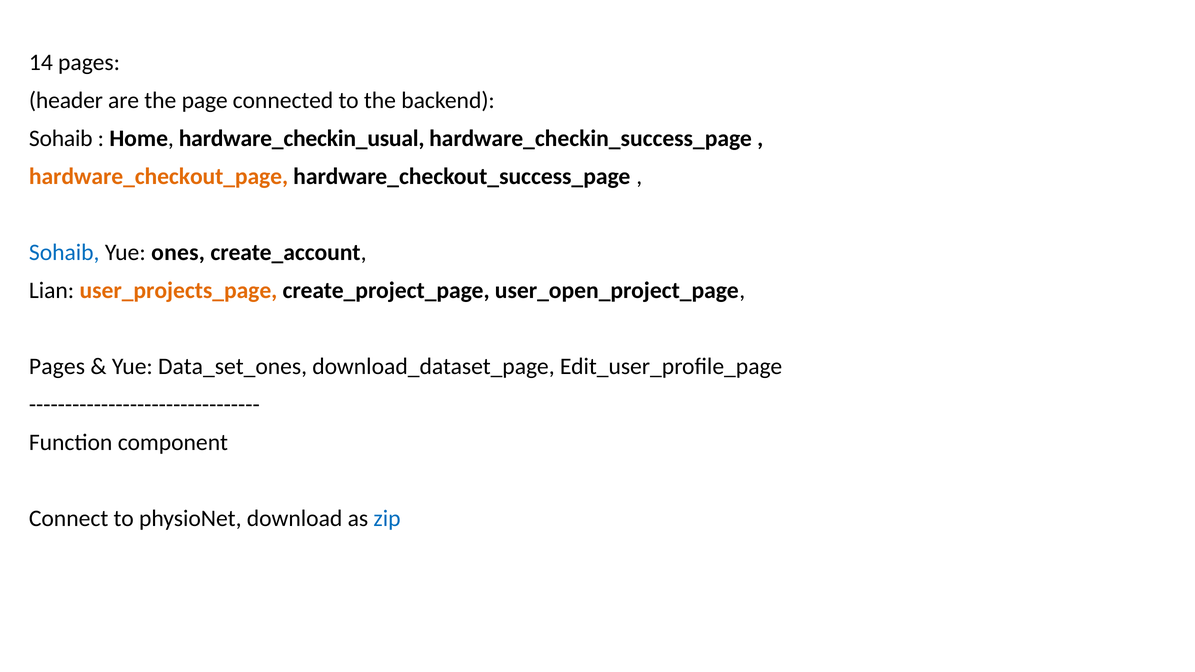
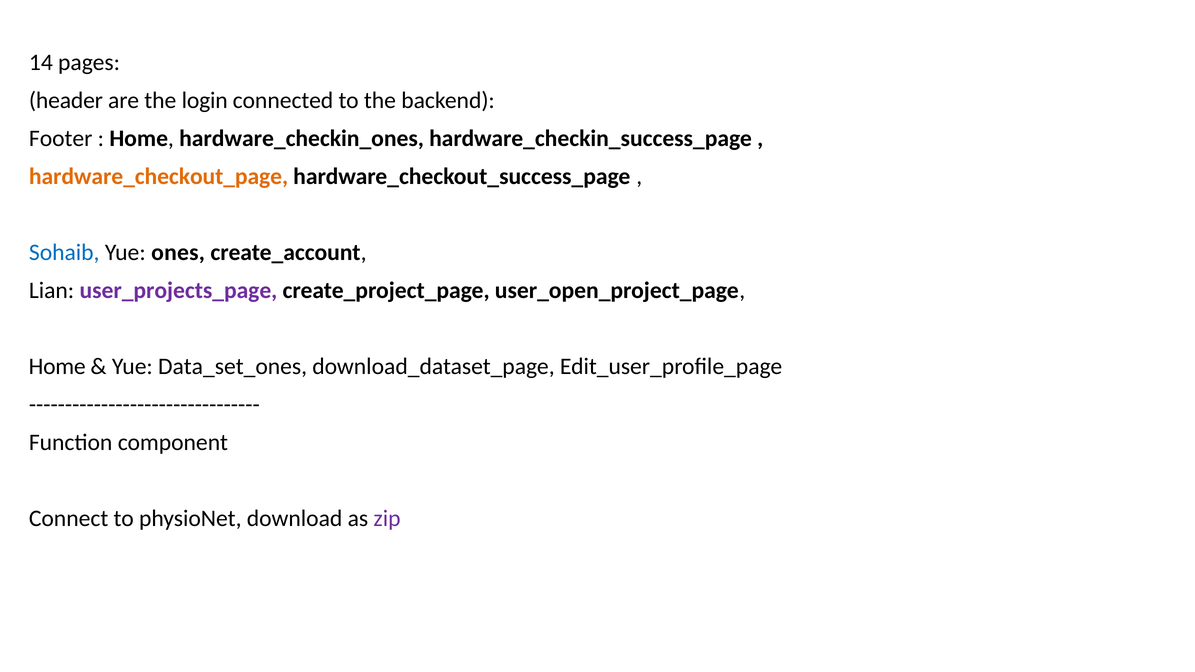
page: page -> login (205, 101)
Sohaib: Sohaib -> Footer (61, 139)
hardware_checkin_usual: hardware_checkin_usual -> hardware_checkin_ones (302, 139)
user_projects_page colour: orange -> purple (178, 290)
Pages: Pages -> Home (57, 366)
zip colour: blue -> purple (387, 518)
